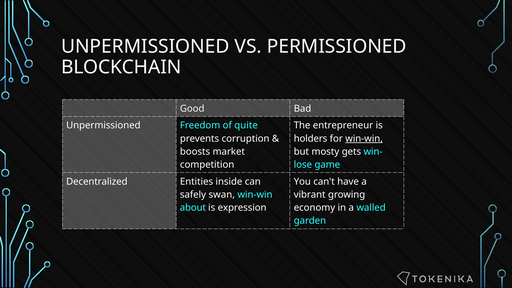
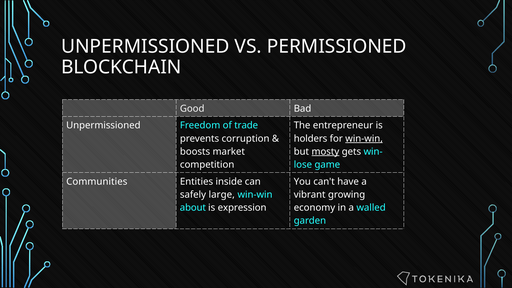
quite: quite -> trade (246, 125)
mosty underline: none -> present (325, 152)
Decentralized: Decentralized -> Communities (97, 182)
swan: swan -> large (222, 195)
